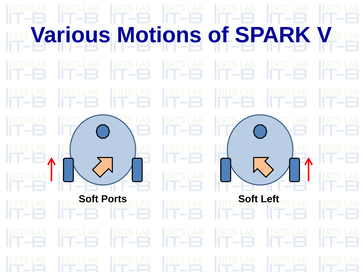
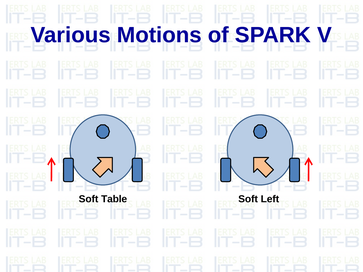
Ports: Ports -> Table (114, 199)
